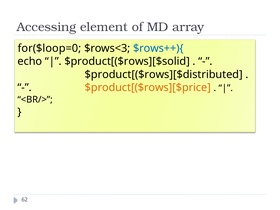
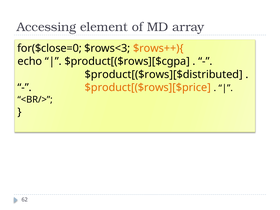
for($loop=0: for($loop=0 -> for($close=0 (50, 48)
$rows++){ colour: blue -> orange (158, 48)
$product[($rows][$solid: $product[($rows][$solid -> $product[($rows][$cgpa (127, 61)
